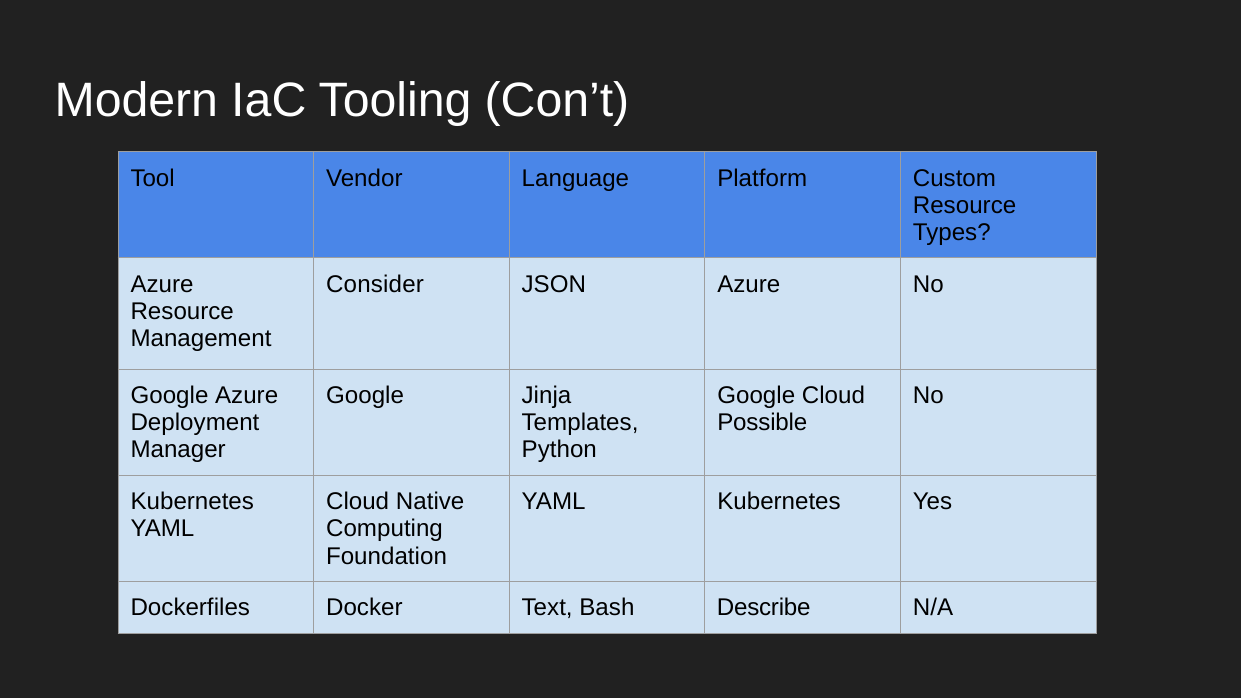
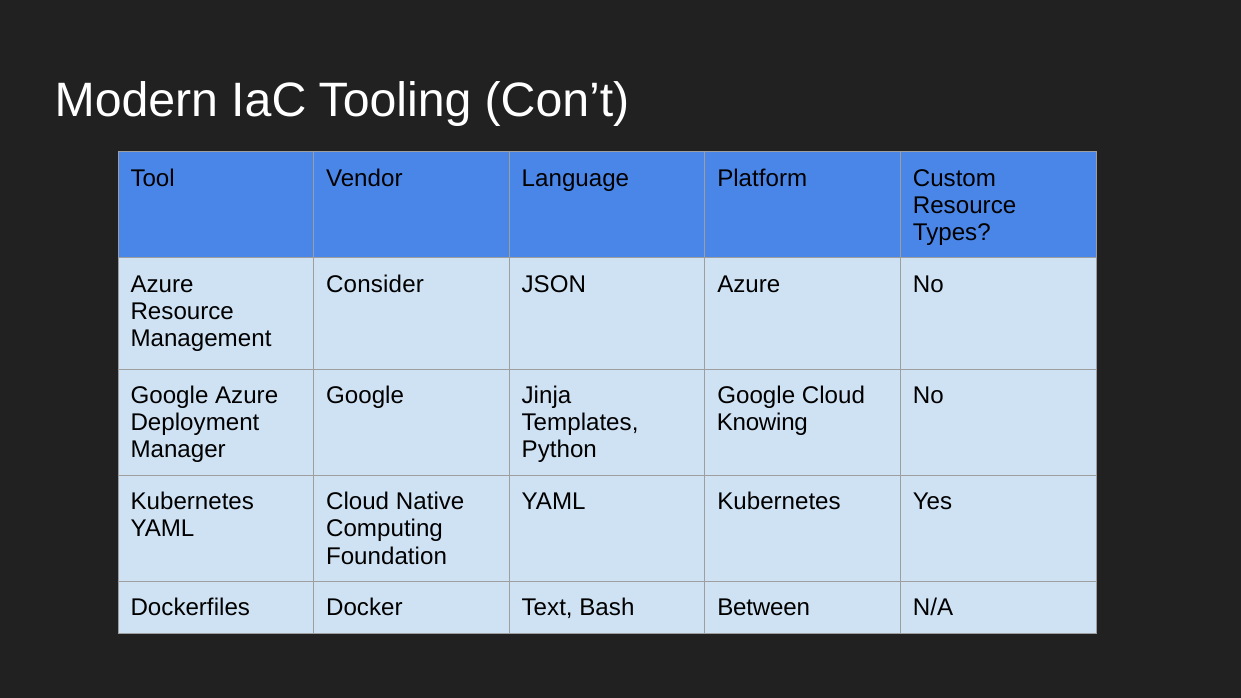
Possible: Possible -> Knowing (762, 423)
Describe: Describe -> Between (764, 608)
